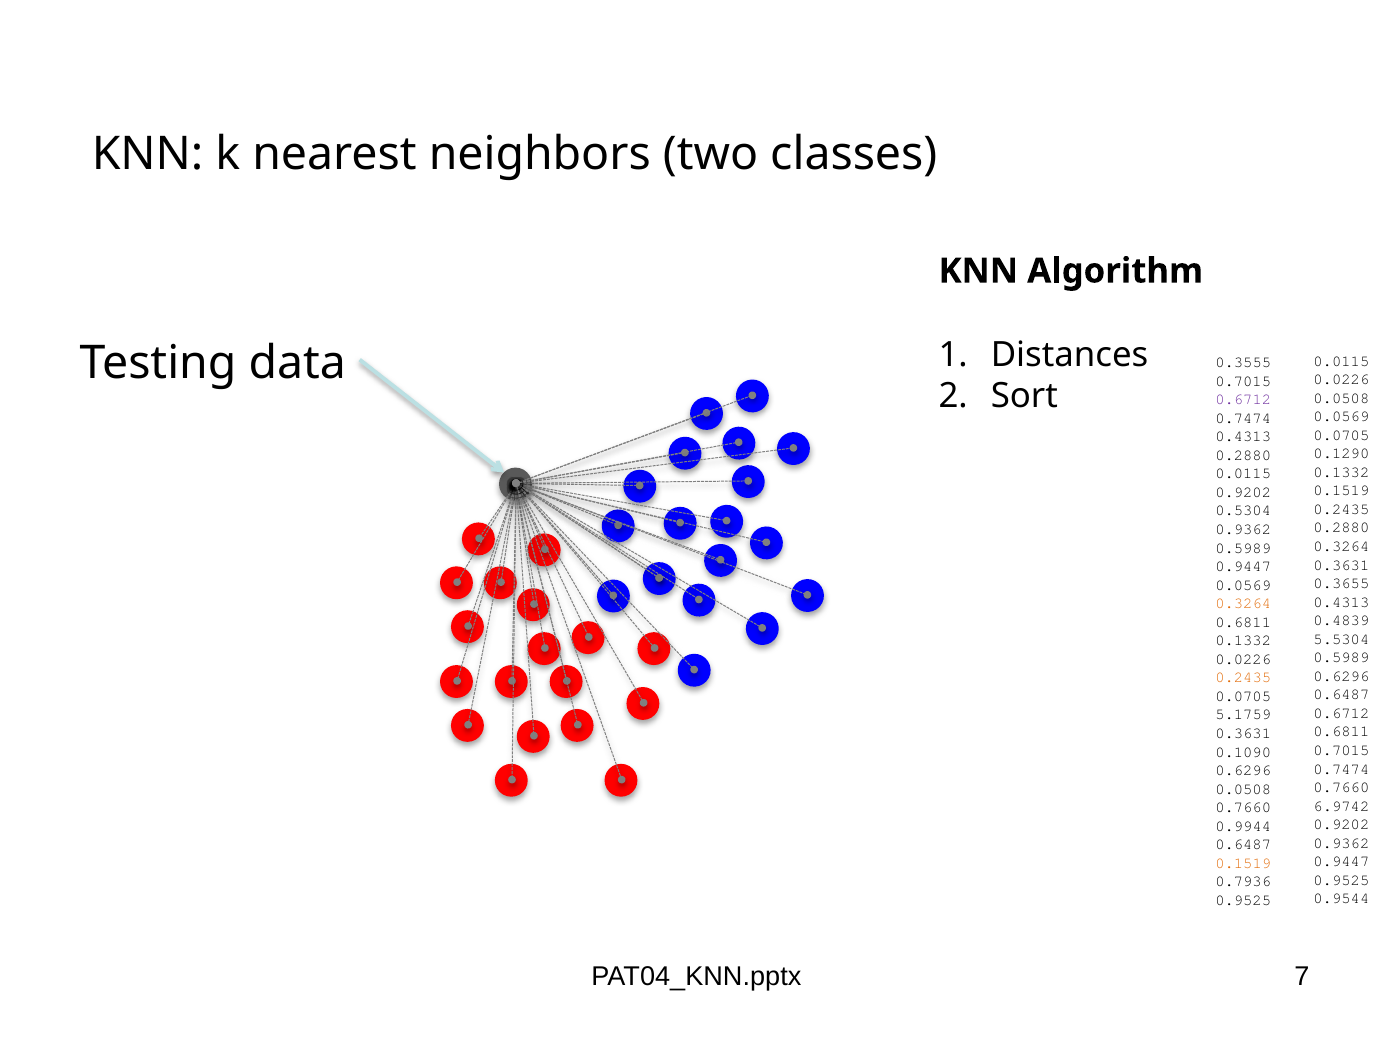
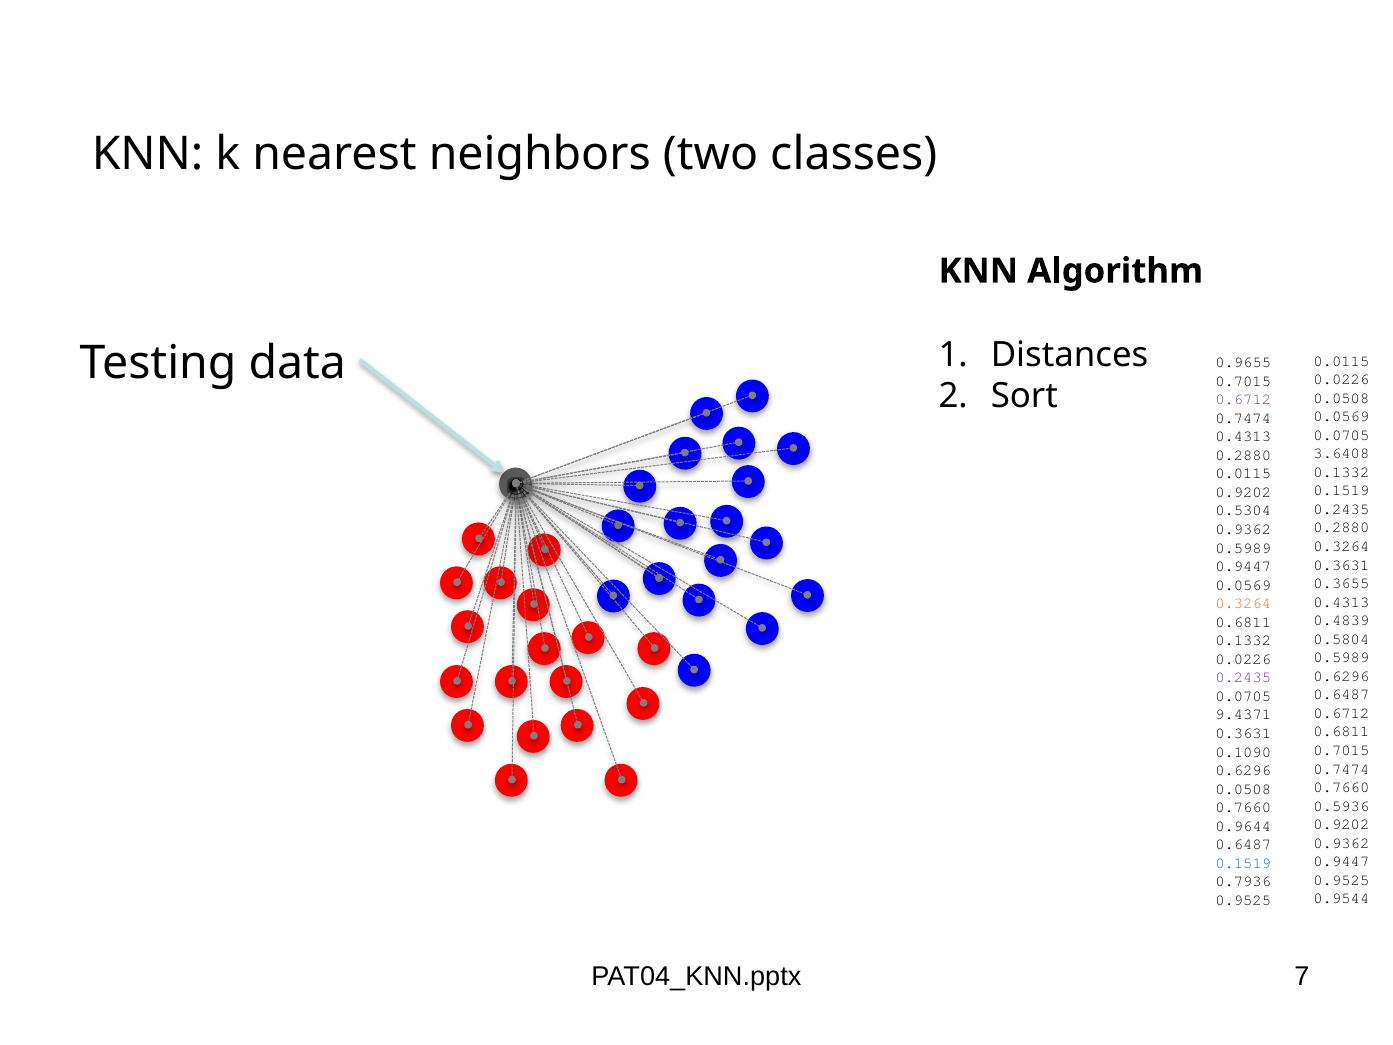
0.3555: 0.3555 -> 0.9655 (1243, 362)
0.1290: 0.1290 -> 3.6408 (1341, 454)
5.5304: 5.5304 -> 0.5804 (1341, 639)
0.2435 colour: orange -> purple (1243, 678)
5.1759: 5.1759 -> 9.4371 (1243, 715)
6.9742: 6.9742 -> 0.5936 (1341, 806)
0.9944: 0.9944 -> 0.9644 (1243, 826)
0.1519 colour: orange -> blue (1243, 863)
